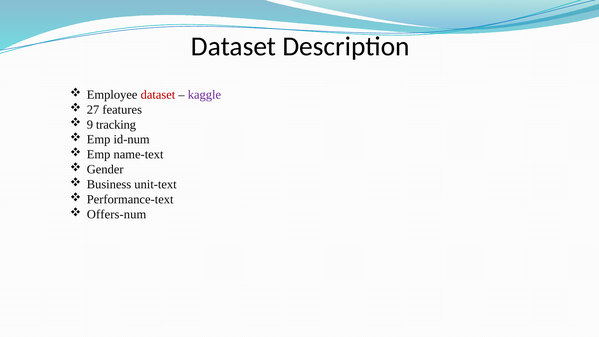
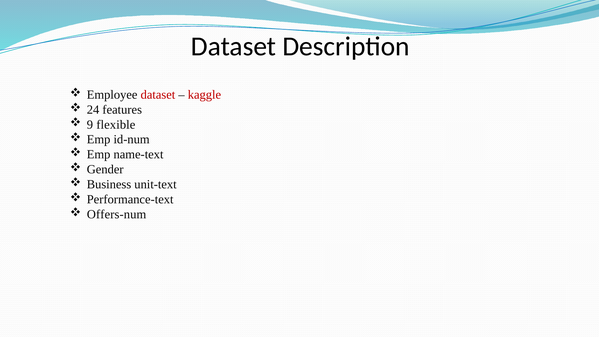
kaggle colour: purple -> red (204, 95)
27: 27 -> 24 (93, 110)
tracking: tracking -> flexible (116, 125)
